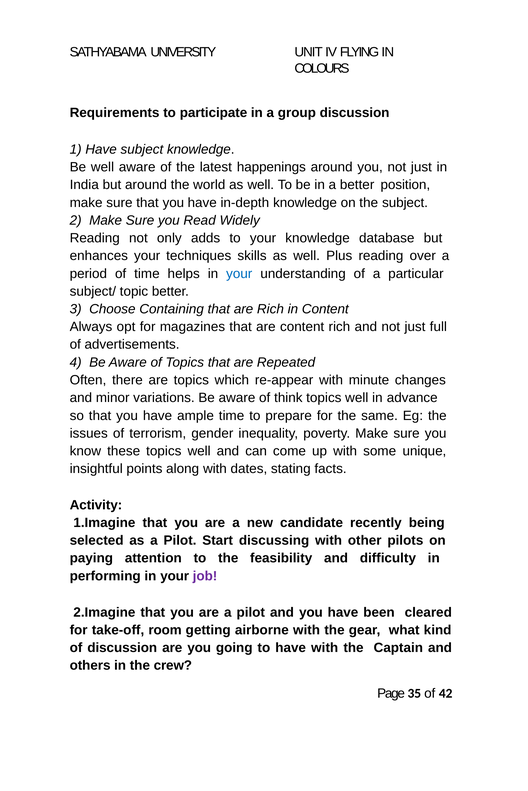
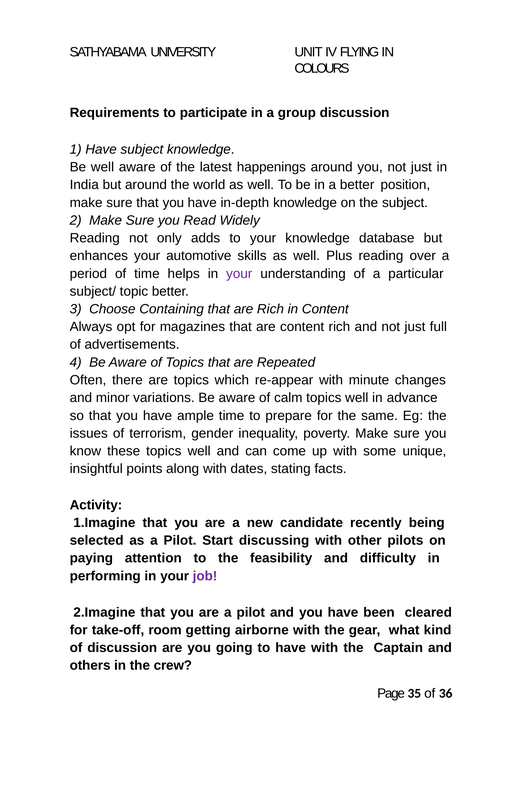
techniques: techniques -> automotive (199, 256)
your colour: blue -> purple (239, 274)
think: think -> calm (288, 398)
42: 42 -> 36 (446, 694)
